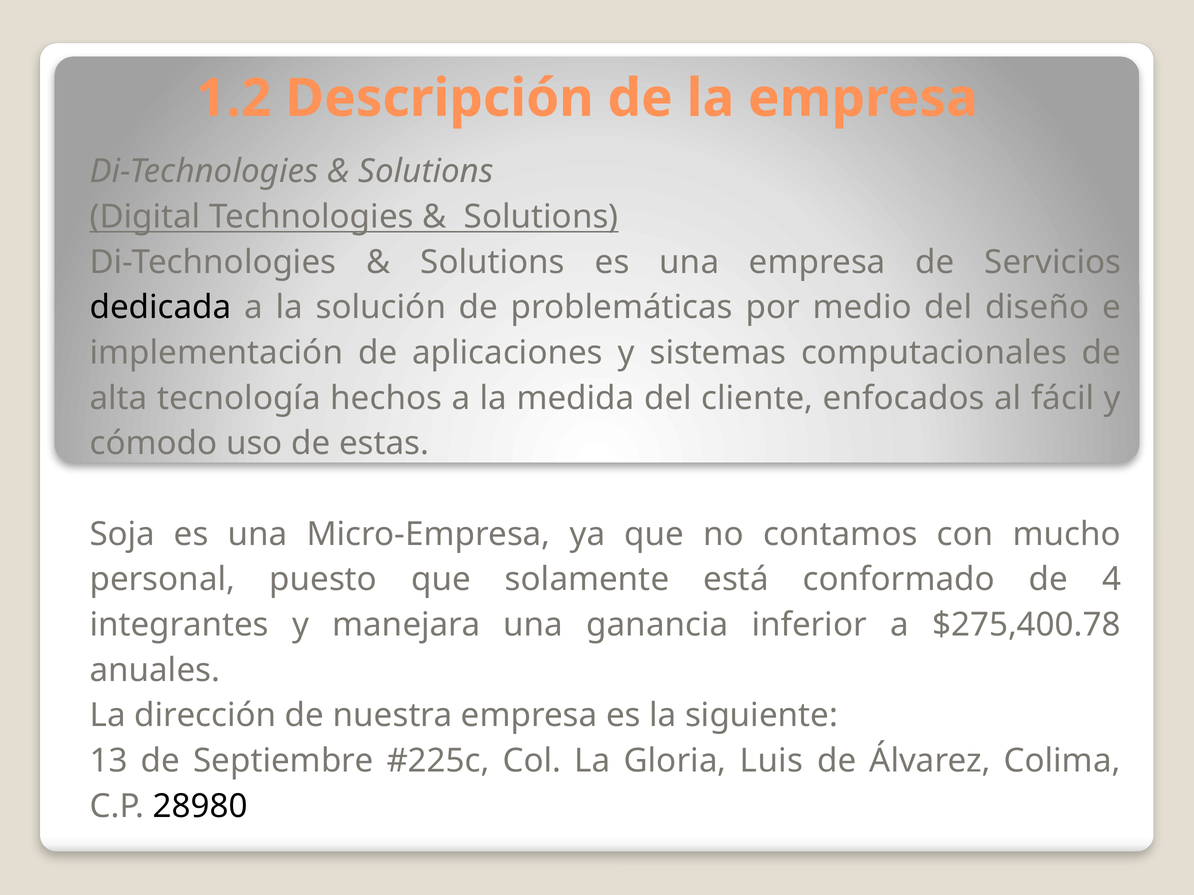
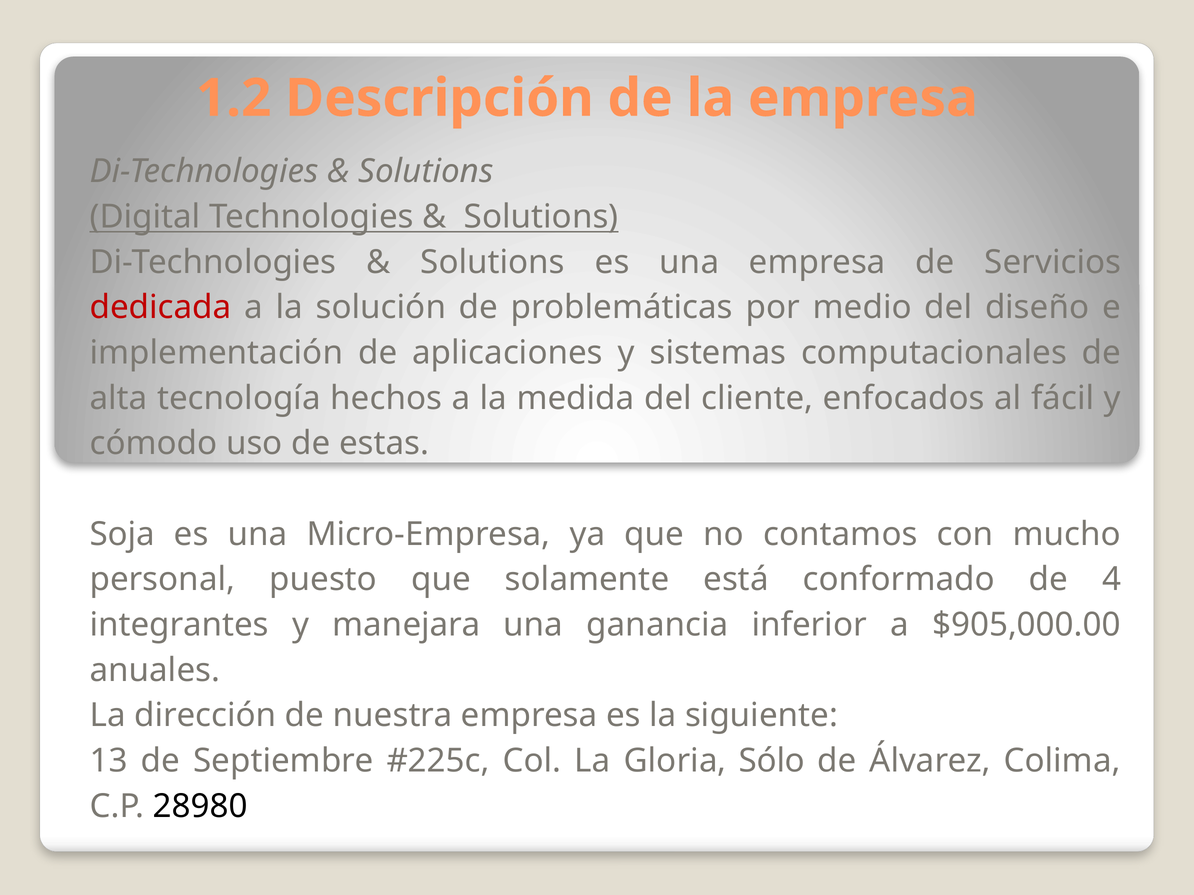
dedicada colour: black -> red (161, 308)
$275,400.78: $275,400.78 -> $905,000.00 (1026, 625)
Luis: Luis -> Sólo (772, 761)
